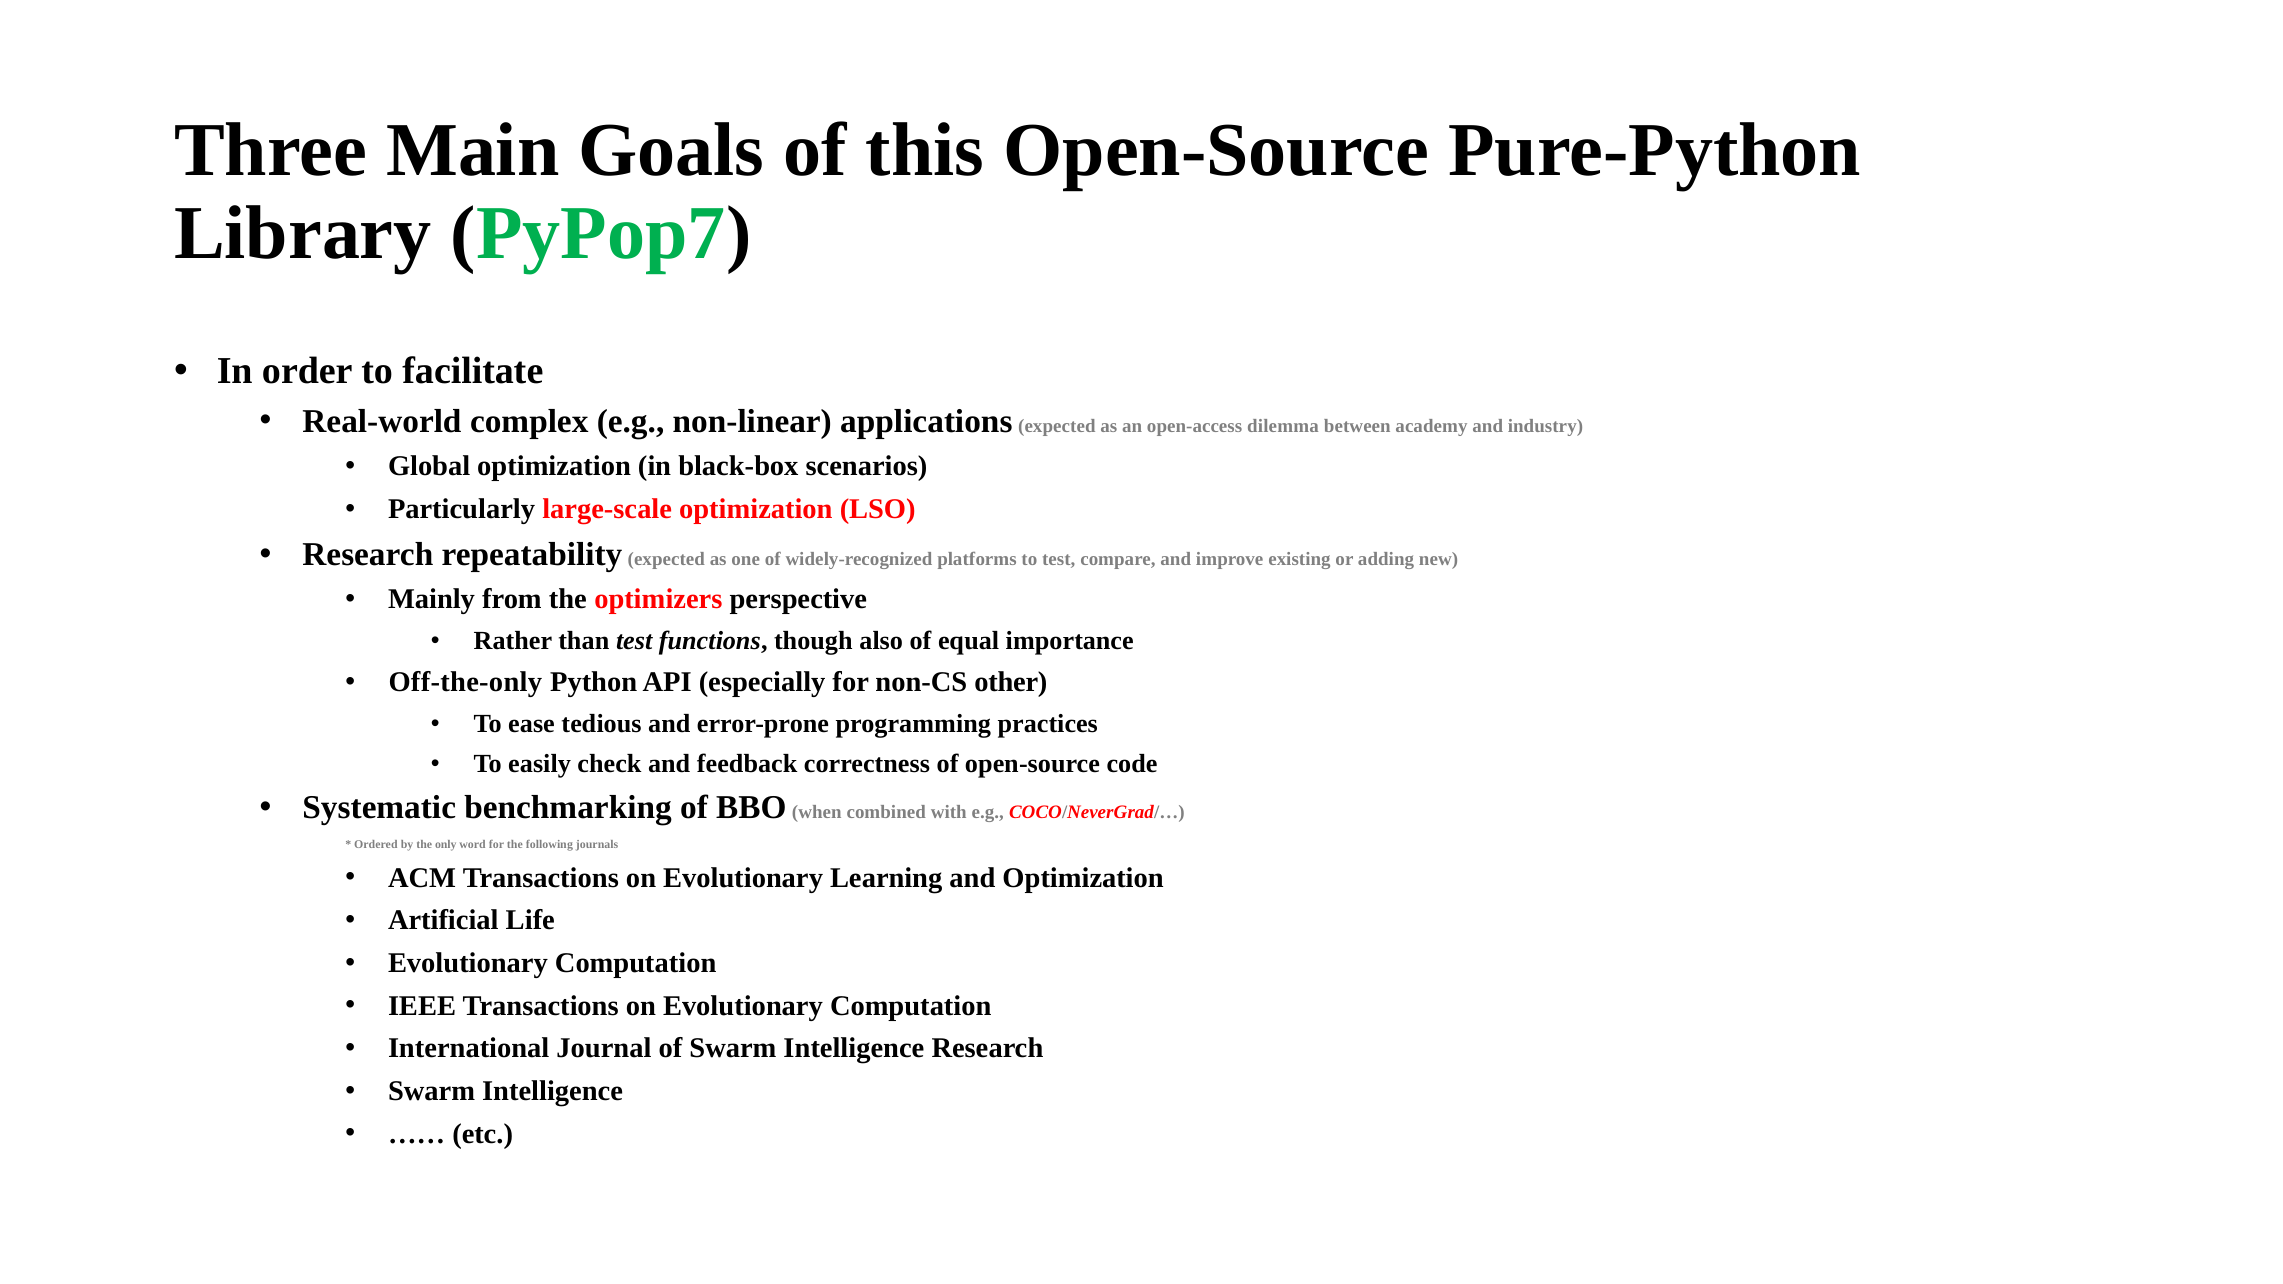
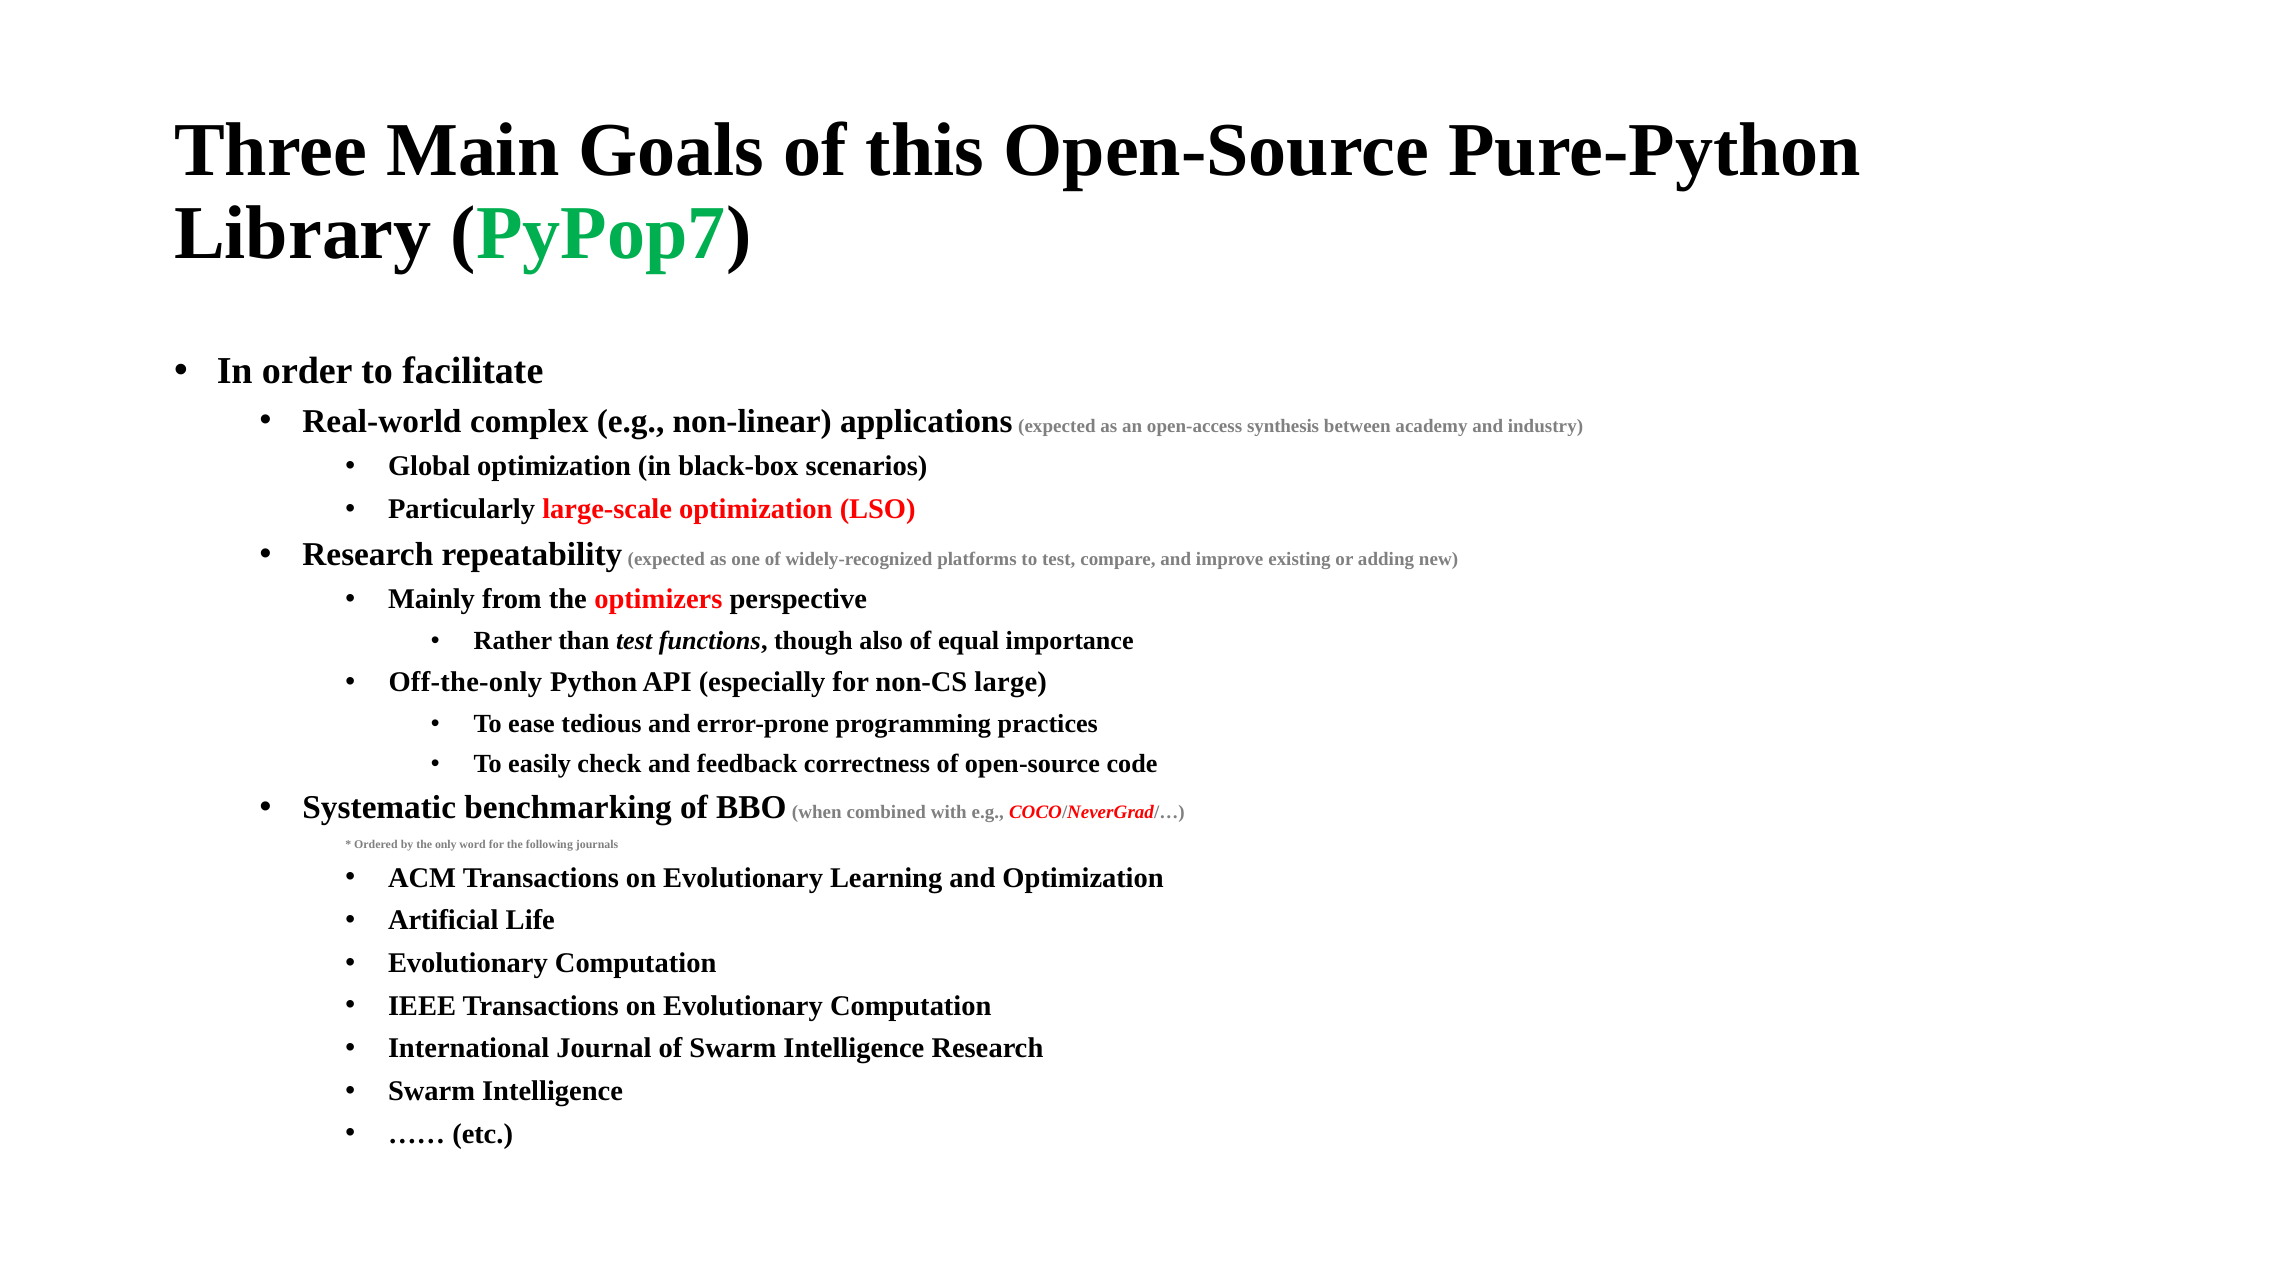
dilemma: dilemma -> synthesis (1283, 426)
other: other -> large (1011, 682)
